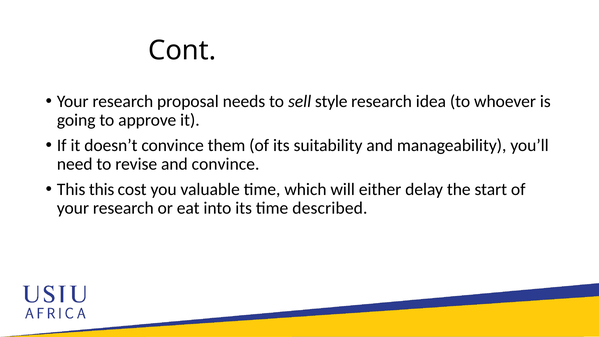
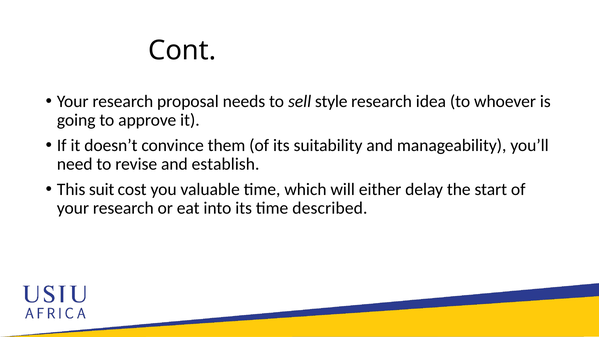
and convince: convince -> establish (226, 164)
This this: this -> suit (102, 189)
